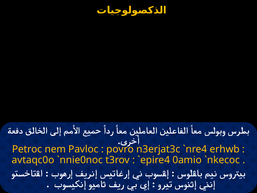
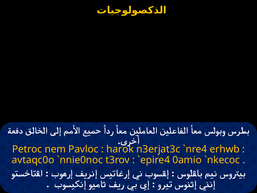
povro: povro -> harok (120, 149)
